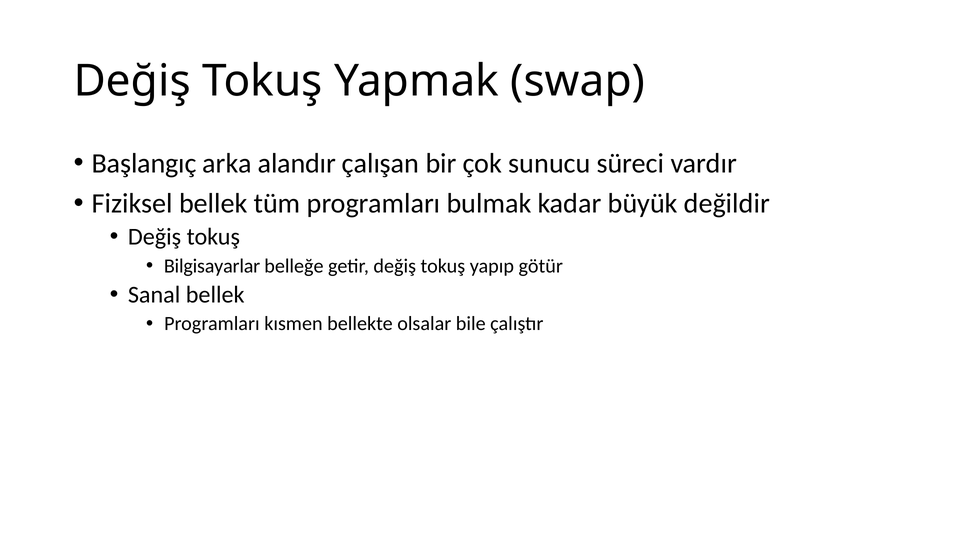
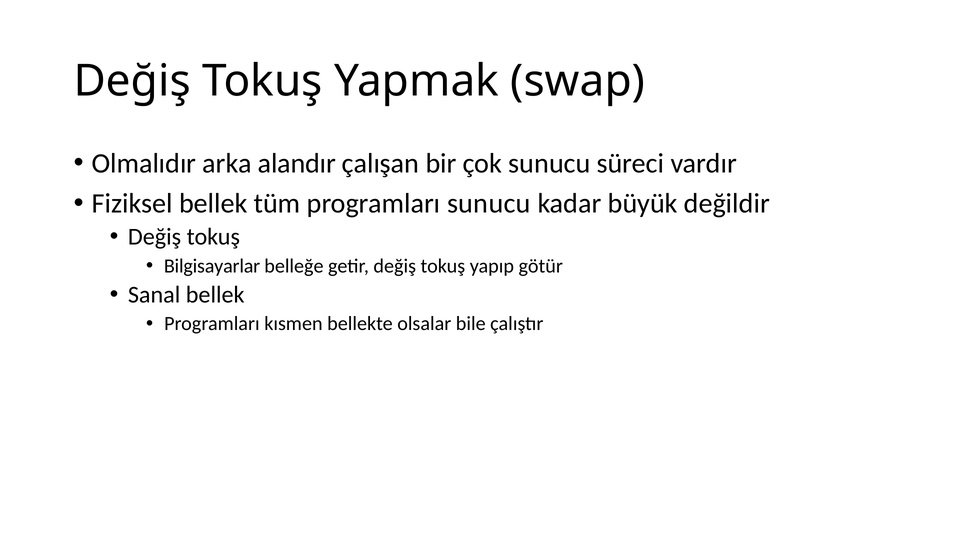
Başlangıç: Başlangıç -> Olmalıdır (144, 163)
programları bulmak: bulmak -> sunucu (489, 204)
